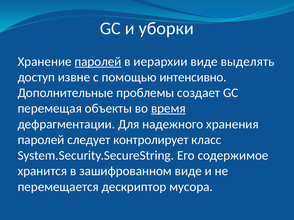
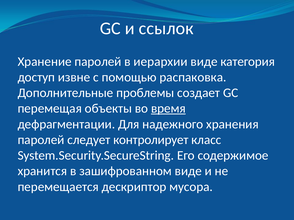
уборки: уборки -> ссылок (166, 28)
паролей underline: present -> none (98, 62)
выделять: выделять -> категория (248, 62)
интенсивно: интенсивно -> распаковка (193, 77)
